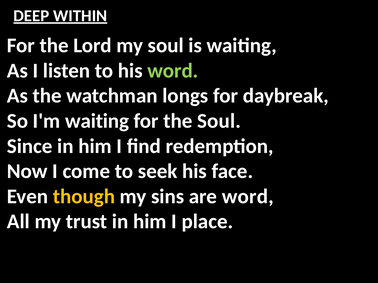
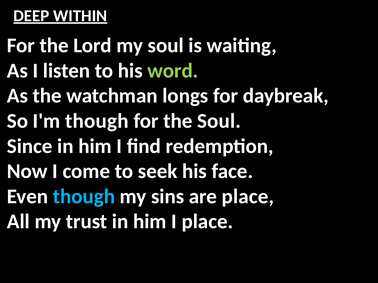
I'm waiting: waiting -> though (97, 121)
though colour: yellow -> light blue (84, 197)
are word: word -> place (248, 197)
